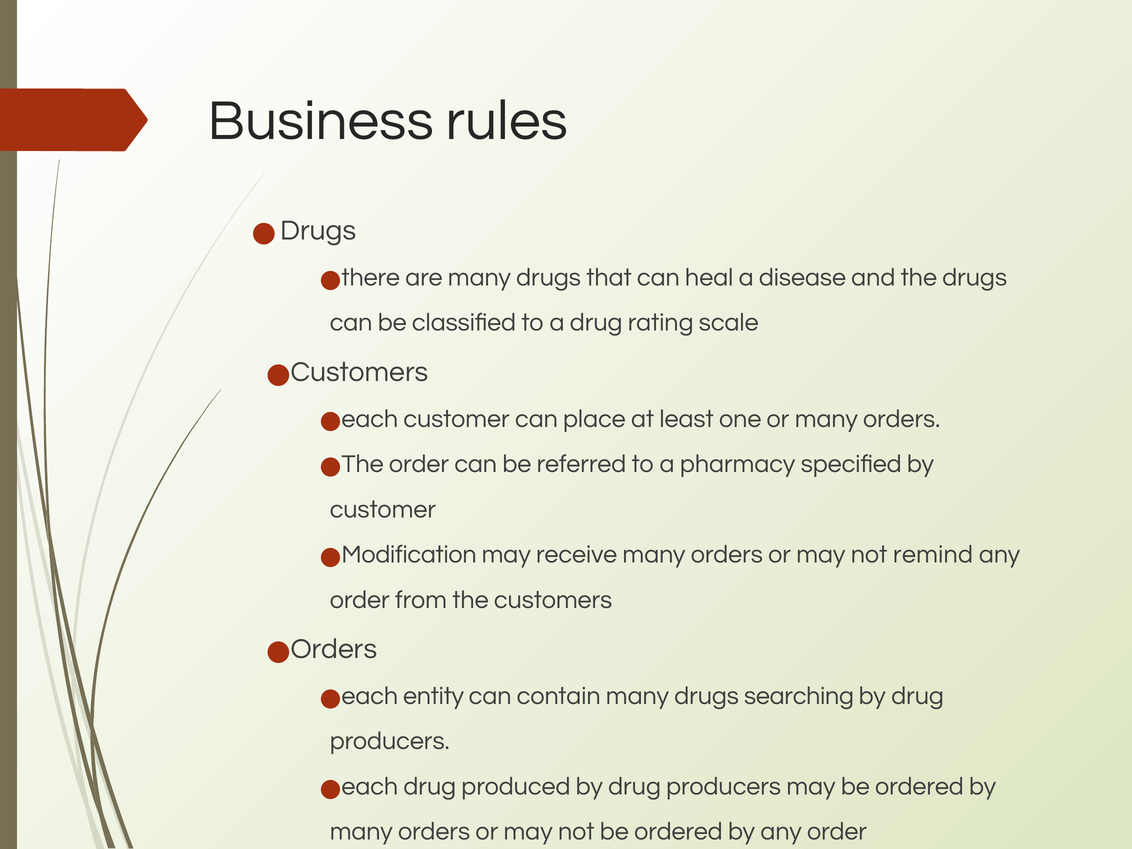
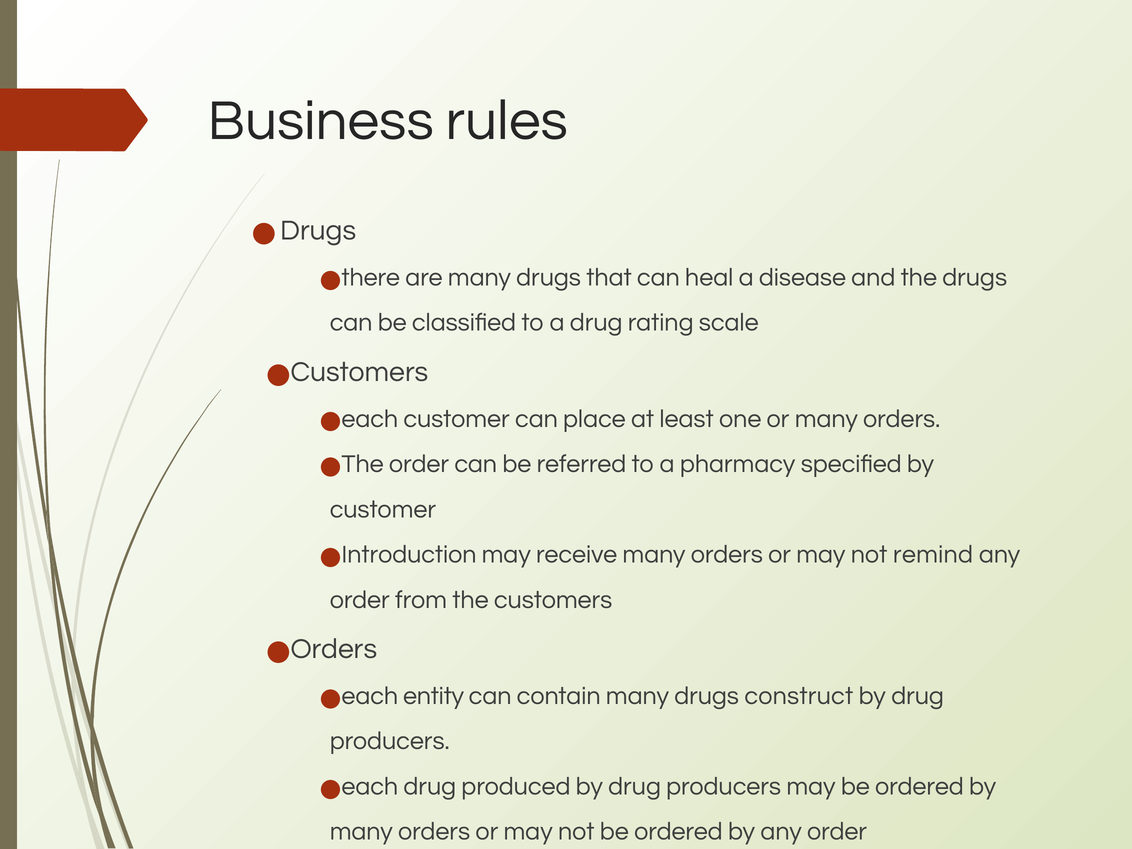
Modification: Modification -> Introduction (409, 555)
searching: searching -> construct (799, 696)
